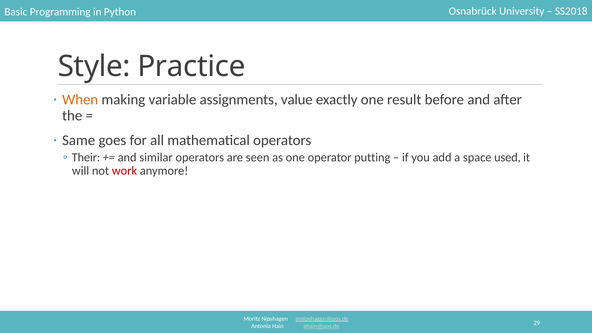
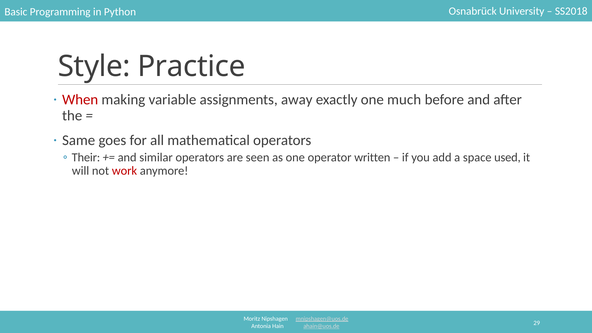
When colour: orange -> red (80, 100)
value: value -> away (297, 100)
result: result -> much (404, 100)
putting: putting -> written (372, 157)
